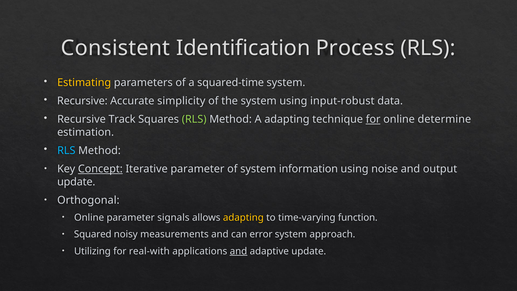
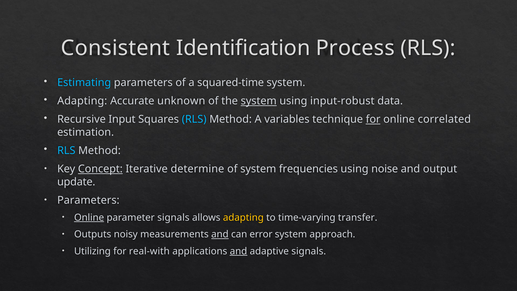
Estimating colour: yellow -> light blue (84, 83)
Recursive: Recursive -> Adapting (82, 101)
simplicity: simplicity -> unknown (181, 101)
system underline: none -> present (259, 101)
Track: Track -> Input (122, 119)
RLS colour: light green -> light blue (194, 119)
A adapting: adapting -> variables (287, 119)
determine: determine -> correlated (444, 119)
Iterative parameter: parameter -> determine (197, 169)
information: information -> frequencies (308, 169)
Orthogonal: Orthogonal -> Parameters (88, 200)
Online underline: none -> present (89, 217)
function: function -> transfer (358, 217)
Squared: Squared -> Outputs (93, 234)
and underline: none -> present (220, 234)
adaptive update: update -> signals (309, 251)
